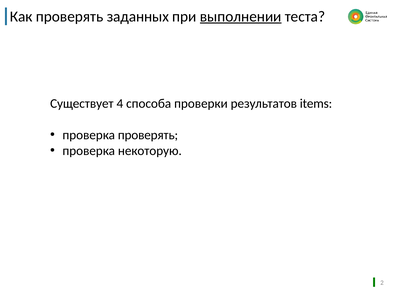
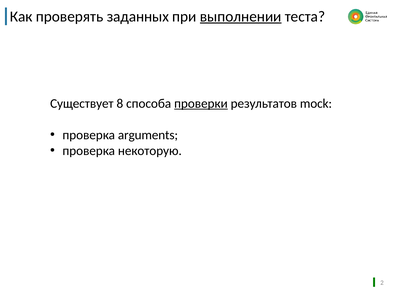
4: 4 -> 8 (120, 103)
проверки underline: none -> present (201, 103)
items: items -> mock (316, 103)
проверка проверять: проверять -> arguments (148, 135)
